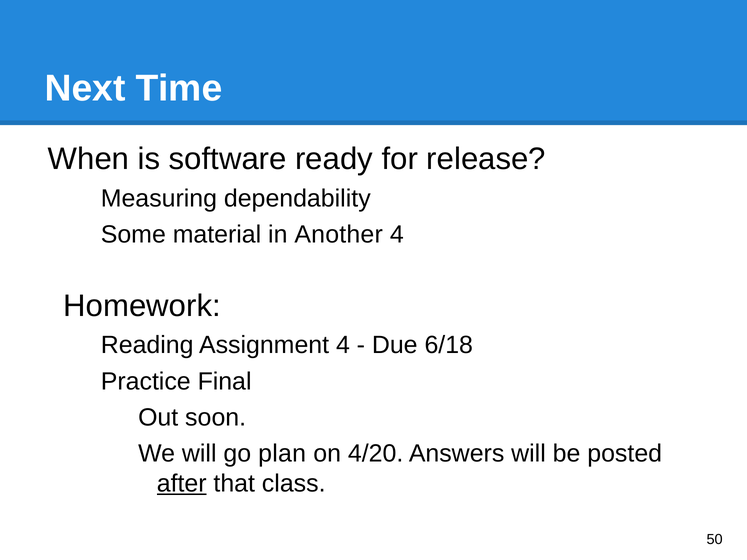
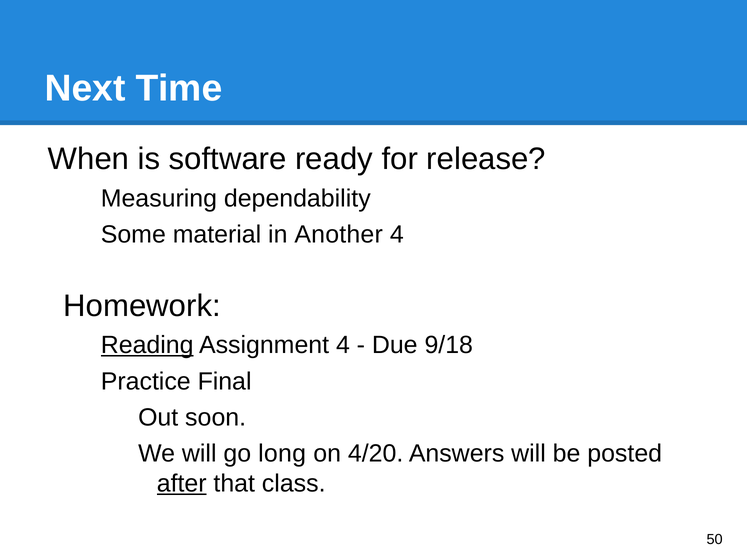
Reading underline: none -> present (147, 345)
6/18: 6/18 -> 9/18 (449, 345)
plan: plan -> long (282, 454)
